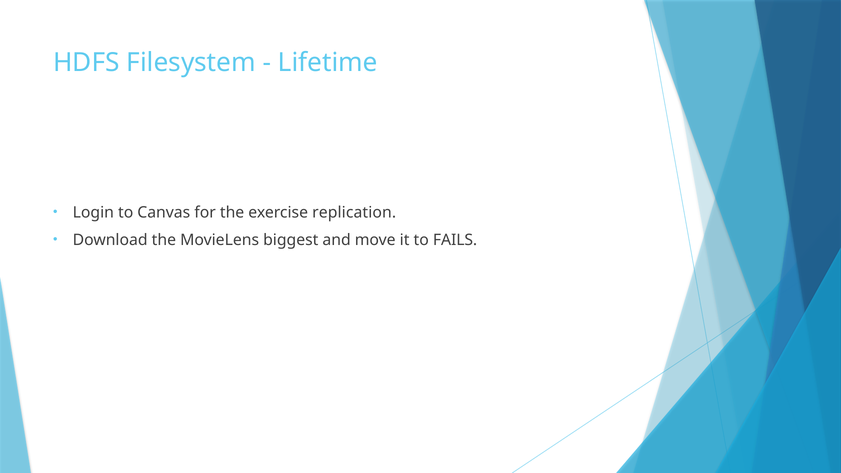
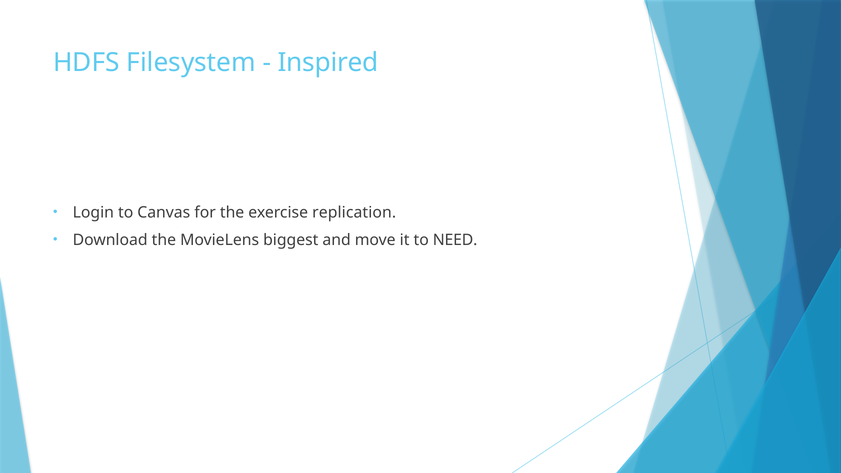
Lifetime: Lifetime -> Inspired (328, 63)
FAILS: FAILS -> NEED (455, 240)
